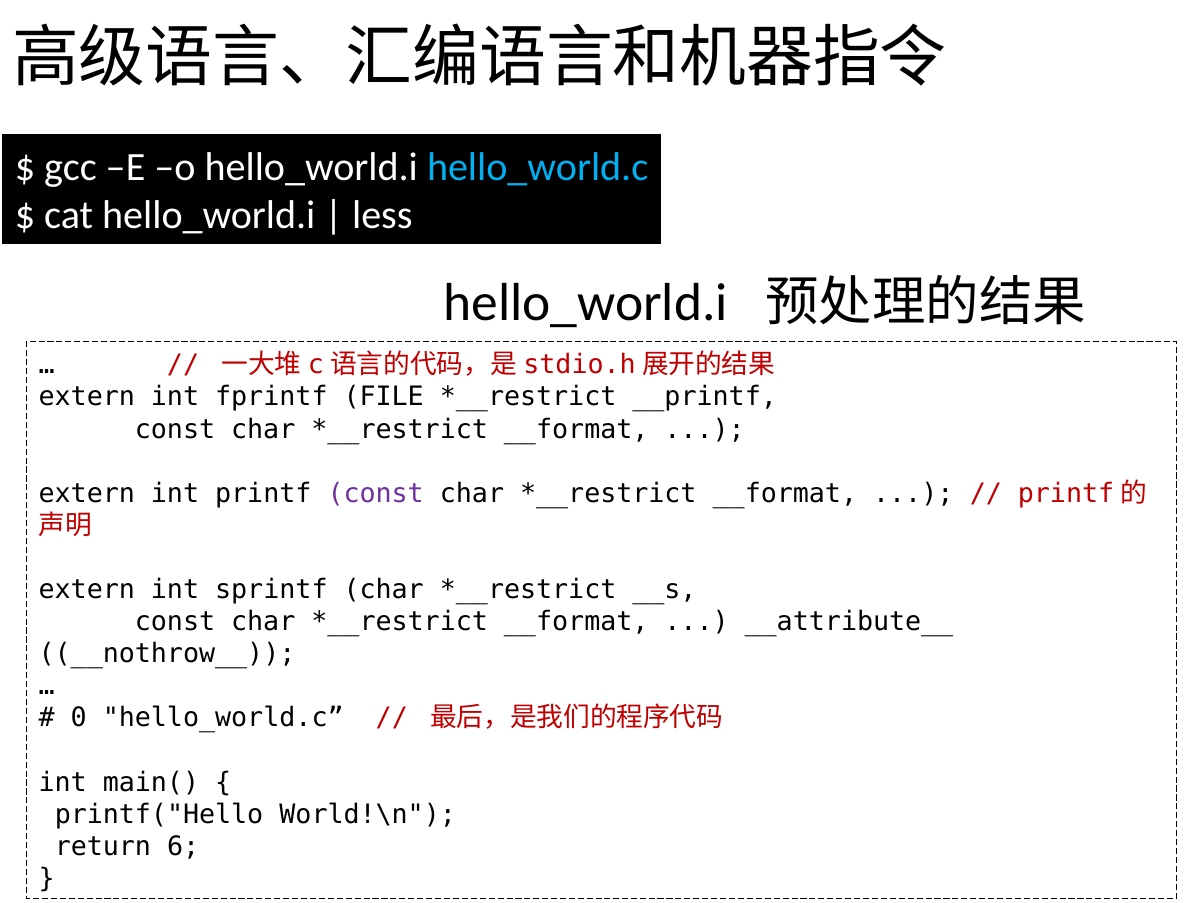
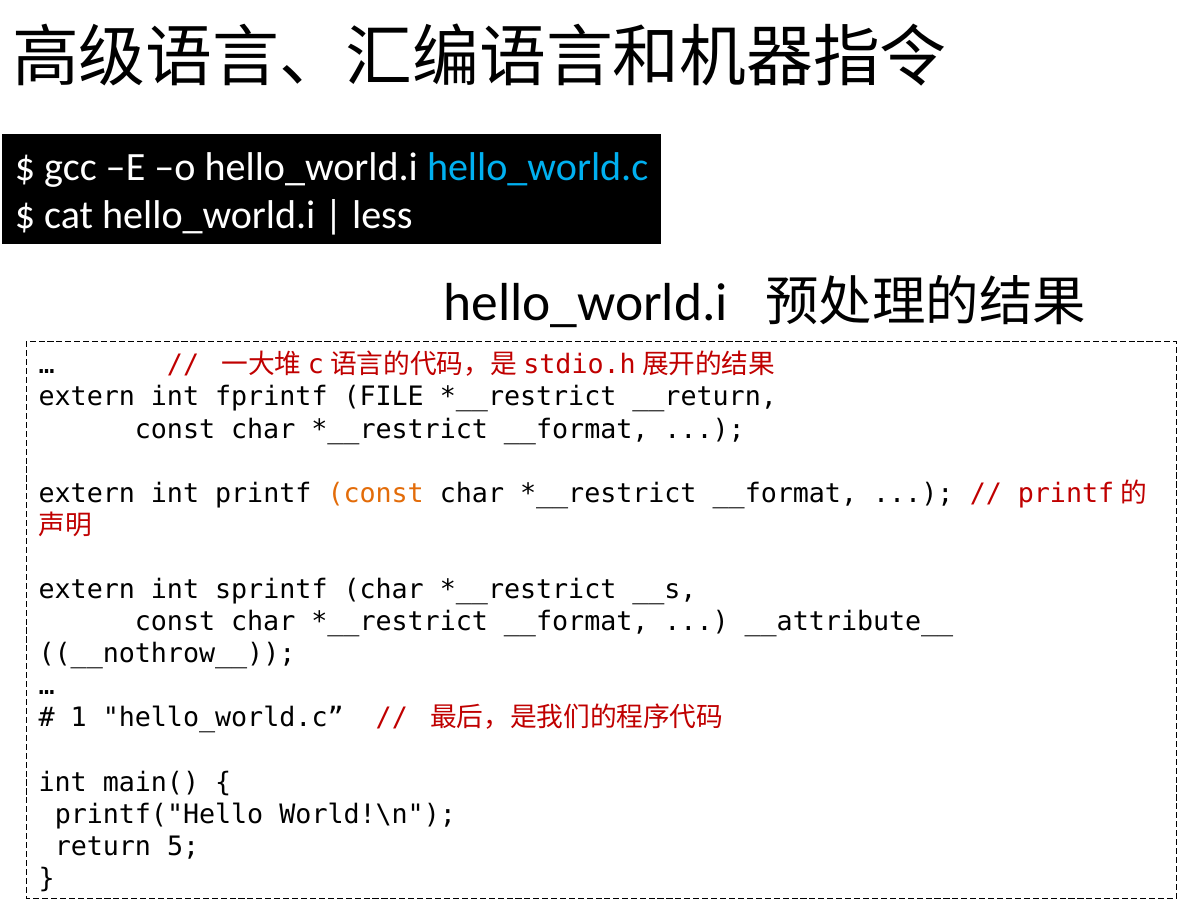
__printf: __printf -> __return (705, 397)
const colour: purple -> orange (376, 493)
0: 0 -> 1 (79, 717)
6: 6 -> 5 (183, 846)
